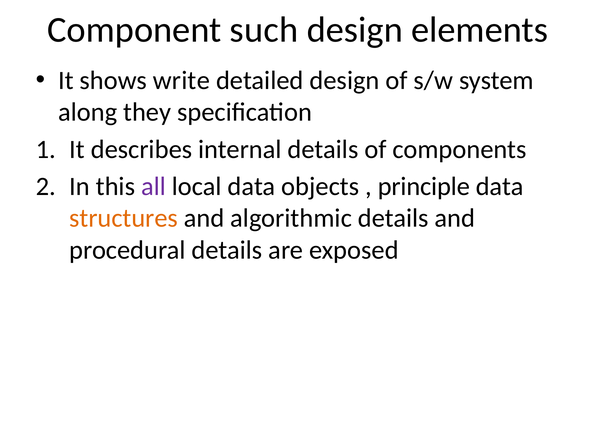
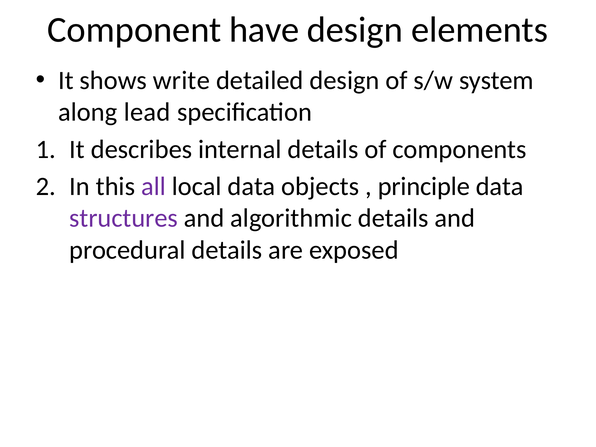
such: such -> have (264, 30)
they: they -> lead (147, 112)
structures colour: orange -> purple (124, 218)
